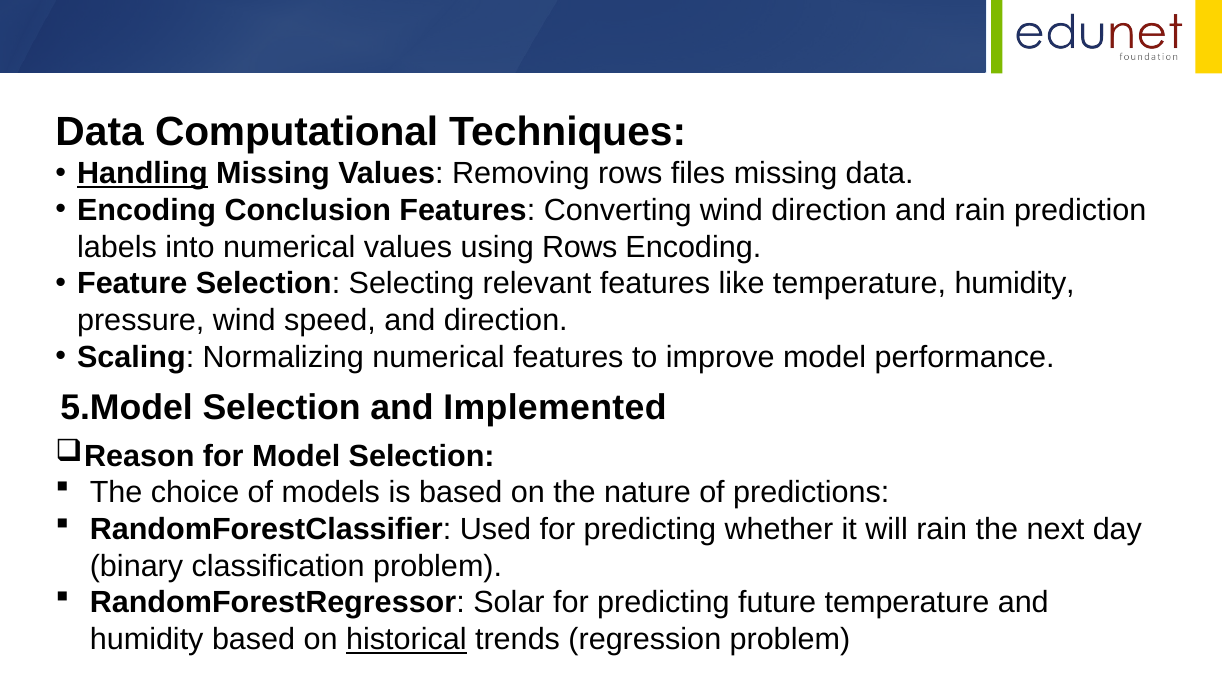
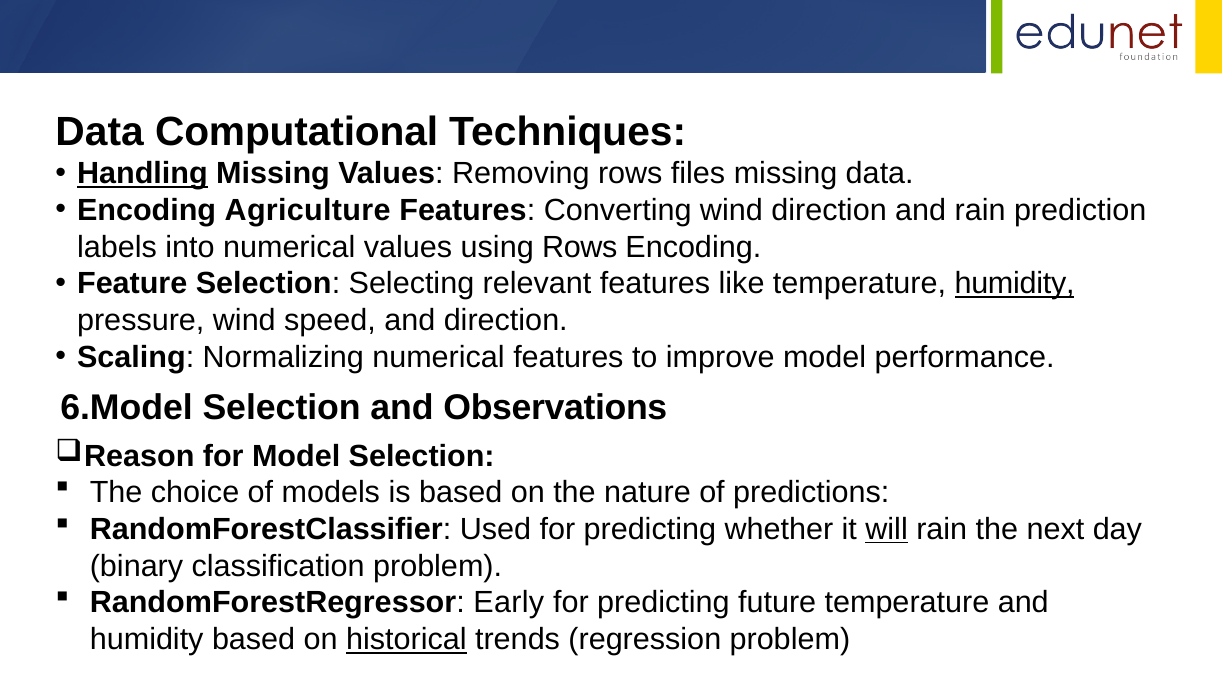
Conclusion: Conclusion -> Agriculture (308, 210)
humidity underline: none -> present (1015, 284)
5.Model: 5.Model -> 6.Model (127, 407)
Implemented: Implemented -> Observations (555, 407)
will underline: none -> present (887, 529)
Solar: Solar -> Early (509, 602)
